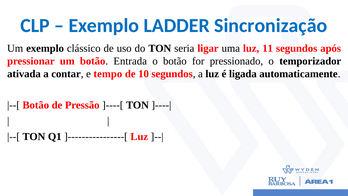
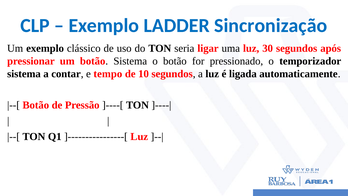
11: 11 -> 30 (268, 48)
botão Entrada: Entrada -> Sistema (130, 61)
ativada: ativada -> sistema (24, 74)
